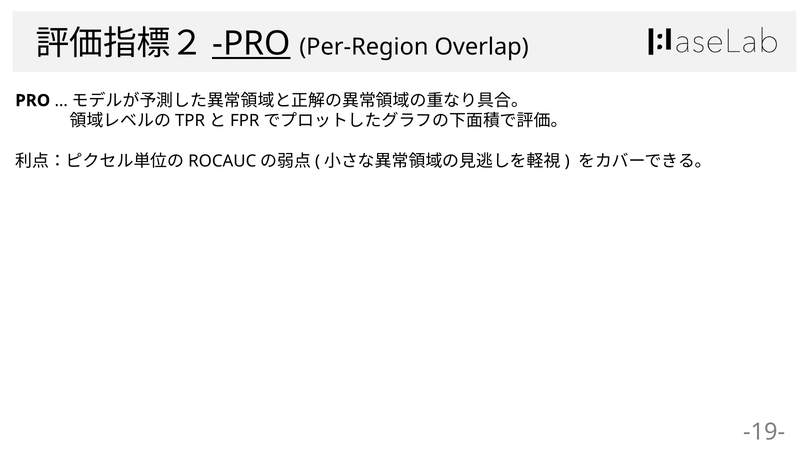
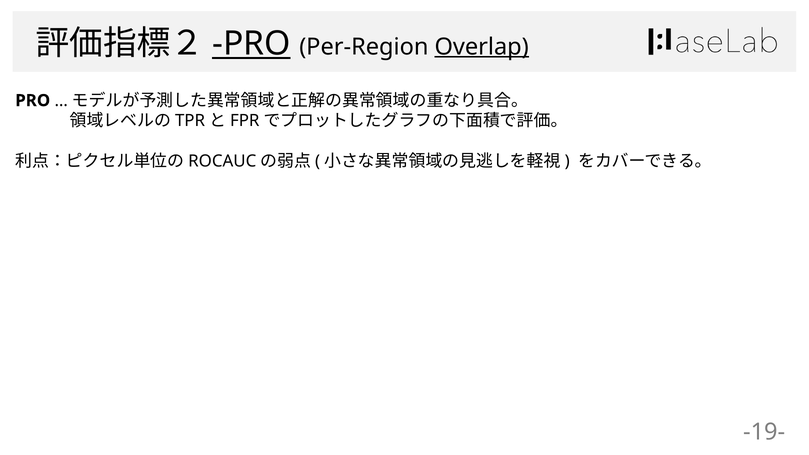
Overlap underline: none -> present (482, 47)
